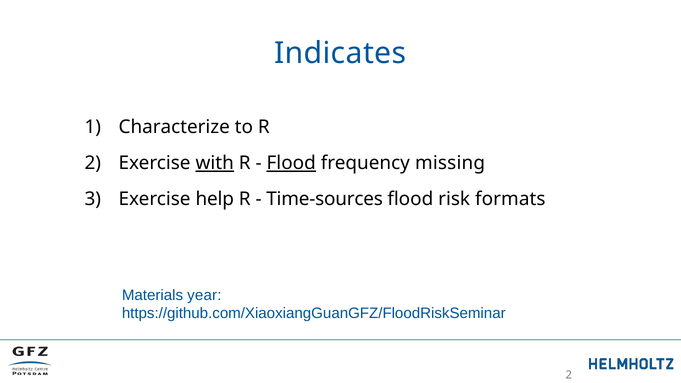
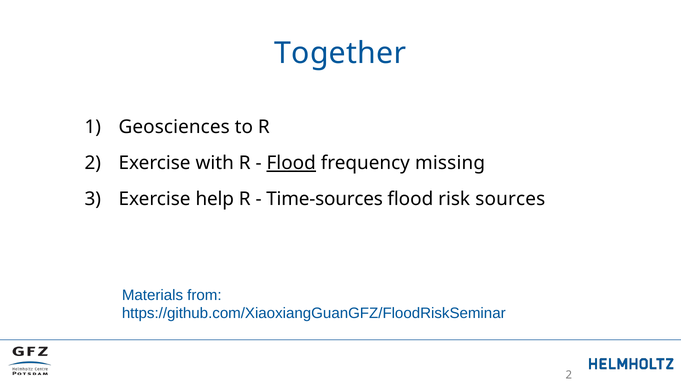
Indicates: Indicates -> Together (340, 53)
Characterize: Characterize -> Geosciences (174, 127)
with underline: present -> none (215, 163)
formats: formats -> sources (510, 199)
year: year -> from (204, 295)
